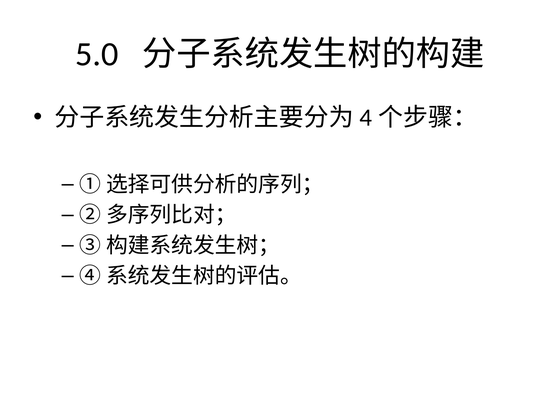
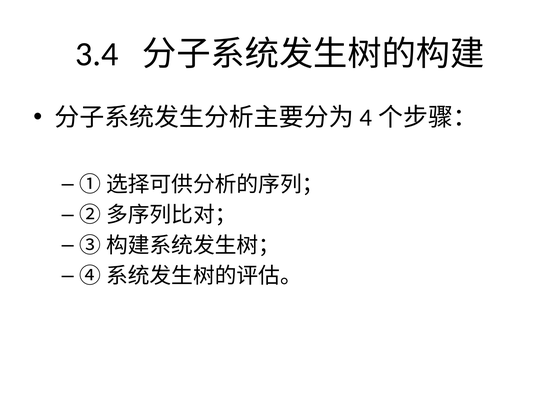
5.0: 5.0 -> 3.4 (97, 54)
